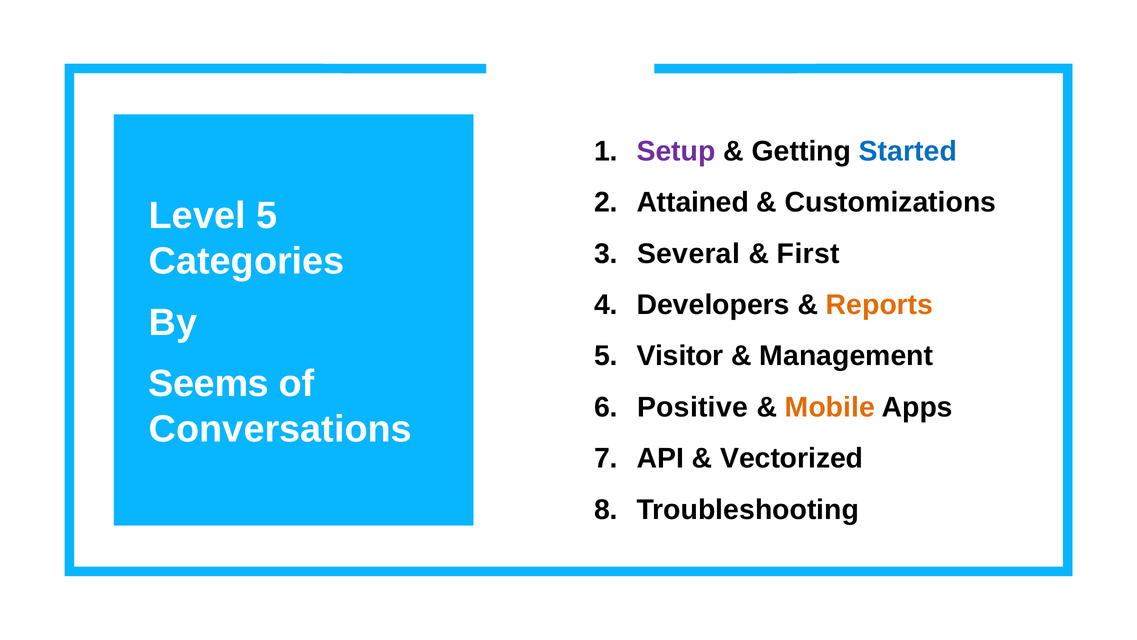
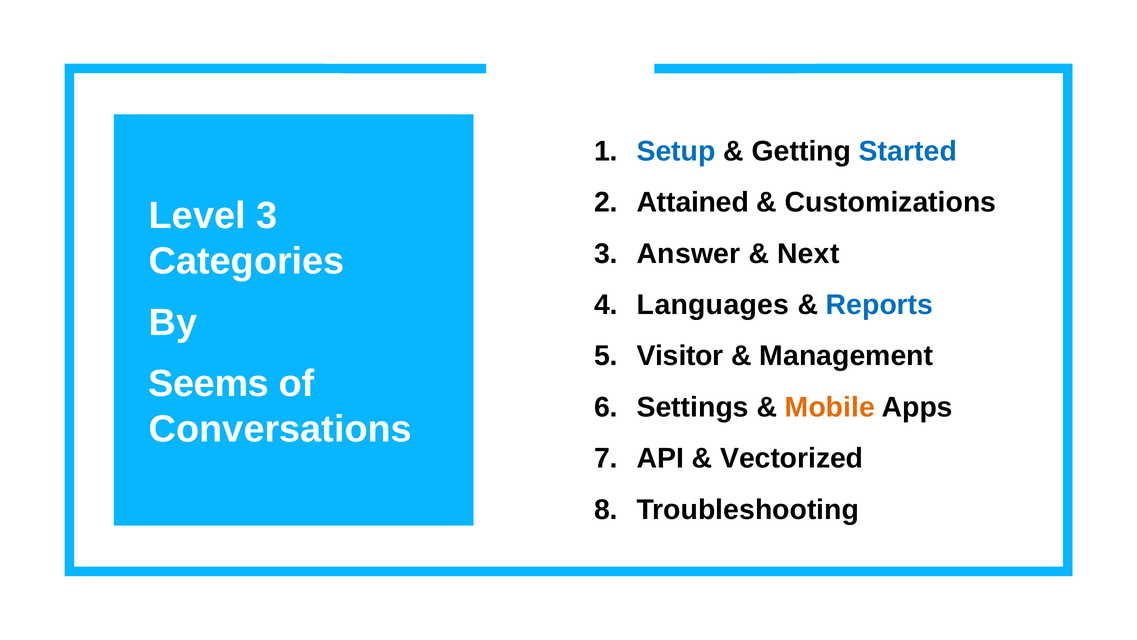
Setup colour: purple -> blue (676, 151)
Level 5: 5 -> 3 (267, 216)
Several: Several -> Answer (689, 254)
First: First -> Next (808, 254)
Developers: Developers -> Languages (713, 305)
Reports colour: orange -> blue (880, 305)
Positive: Positive -> Settings (693, 407)
